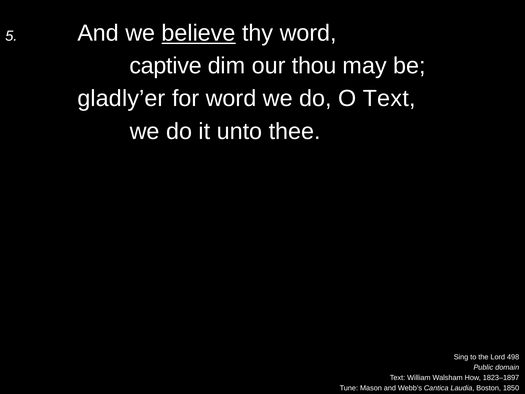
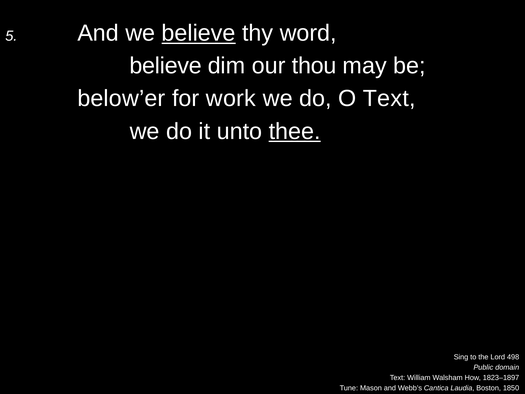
captive: captive -> believe (166, 66)
gladly’er: gladly’er -> below’er (121, 99)
for word: word -> work (231, 99)
thee underline: none -> present (295, 131)
